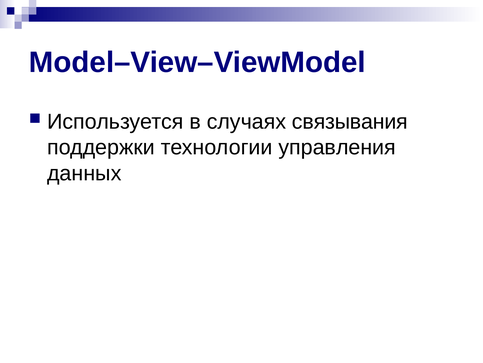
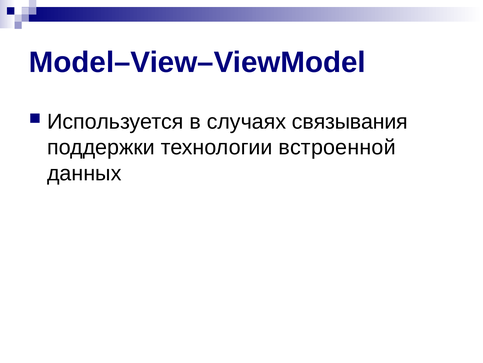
управления: управления -> встроенной (337, 147)
